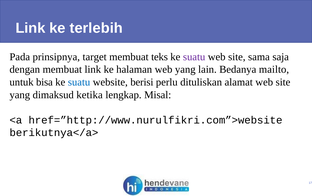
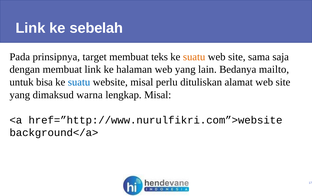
terlebih: terlebih -> sebelah (96, 28)
suatu colour: purple -> orange (194, 57)
website berisi: berisi -> misal (142, 82)
ketika: ketika -> warna (90, 95)
berikutnya</a>: berikutnya</a> -> background</a> (54, 133)
